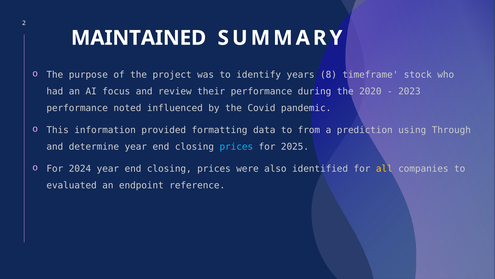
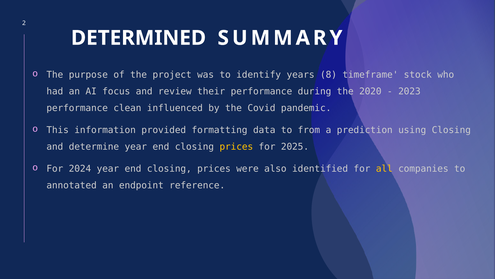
MAINTAINED: MAINTAINED -> DETERMINED (138, 38)
noted: noted -> clean (127, 108)
using Through: Through -> Closing (451, 130)
prices colour: light blue -> yellow (236, 147)
evaluated: evaluated -> annotated (72, 185)
